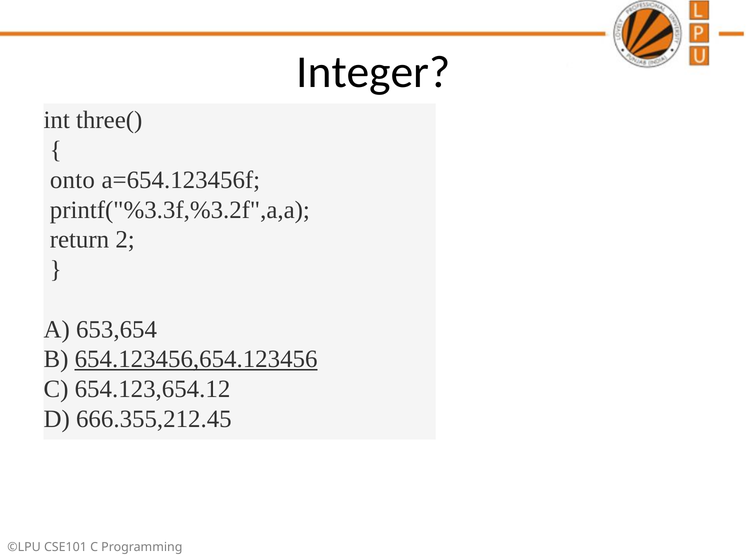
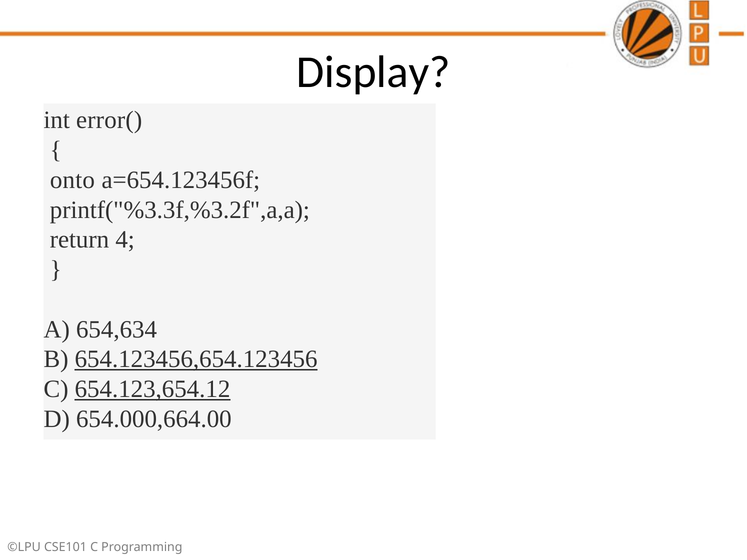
Integer: Integer -> Display (373, 72)
three(: three( -> error( (109, 120)
2: 2 -> 4 (125, 240)
653,654: 653,654 -> 654,634 (117, 329)
654.123,654.12 underline: none -> present (153, 389)
666.355,212.45: 666.355,212.45 -> 654.000,664.00 (154, 419)
